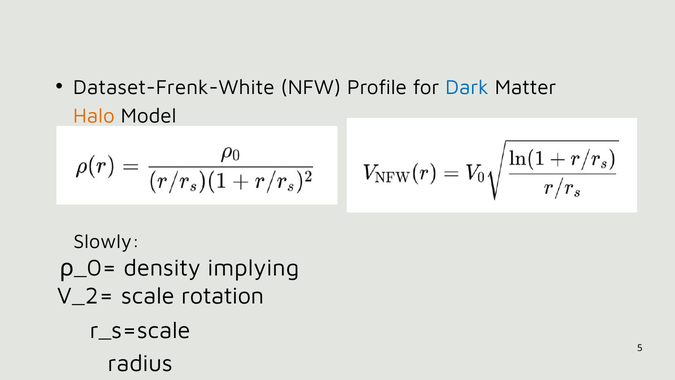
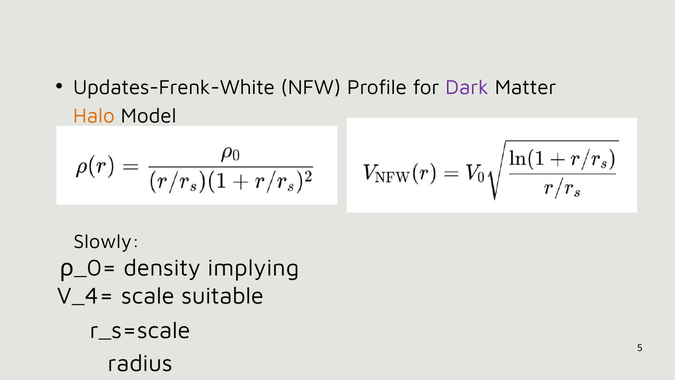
Dataset-Frenk-White: Dataset-Frenk-White -> Updates-Frenk-White (174, 87)
Dark colour: blue -> purple (467, 87)
V_2=: V_2= -> V_4= (85, 296)
rotation: rotation -> suitable (223, 296)
